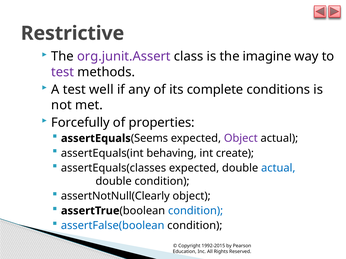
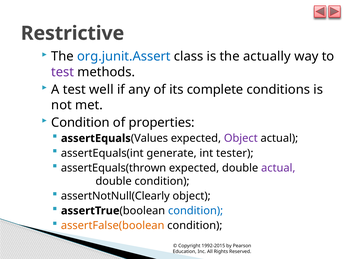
org.junit.Assert colour: purple -> blue (124, 57)
imagine: imagine -> actually (267, 57)
Forcefully: Forcefully -> Condition (80, 123)
Seems: Seems -> Values (149, 139)
behaving: behaving -> generate (172, 153)
create: create -> tester (235, 153)
assertEquals(classes: assertEquals(classes -> assertEquals(thrown (114, 168)
actual colour: blue -> purple (278, 168)
assertFalse(boolean colour: blue -> orange (113, 226)
